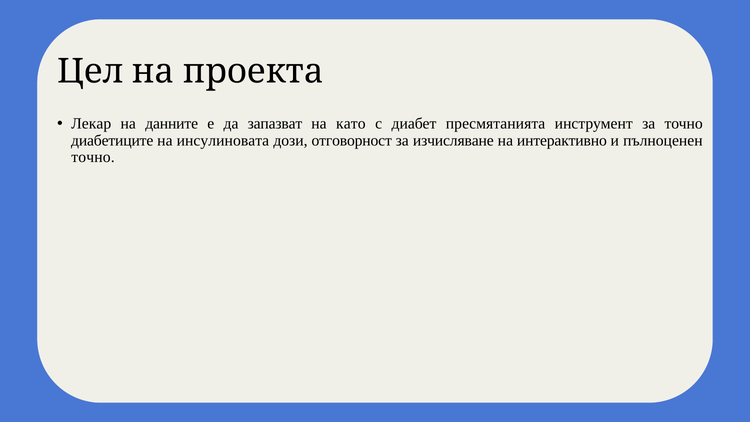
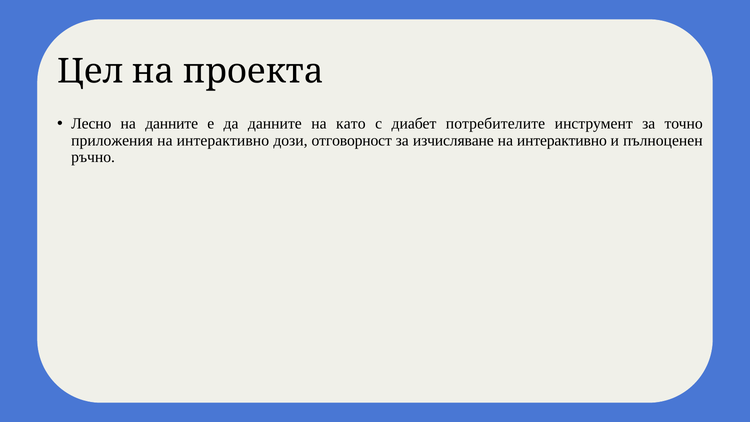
Лекар: Лекар -> Лесно (91, 123)
да запазват: запазват -> данните (275, 123)
пресмятанията: пресмятанията -> потребителите (495, 123)
диабетиците: диабетиците -> приложения (112, 140)
инсулиновата: инсулиновата -> интерактивно (223, 140)
точно: точно -> ръчно (93, 157)
